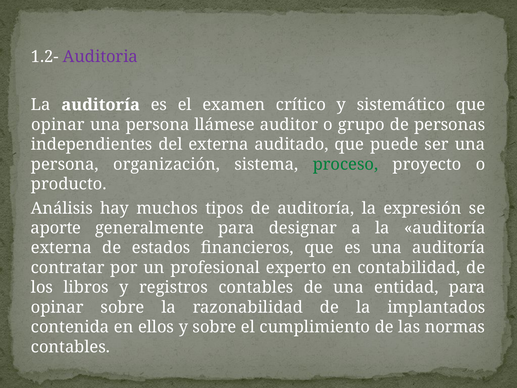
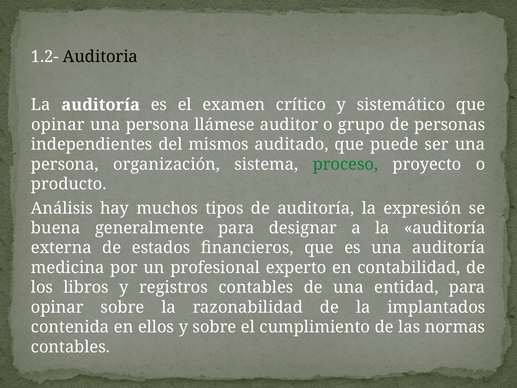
Auditoria colour: purple -> black (100, 57)
del externa: externa -> mismos (219, 144)
aporte: aporte -> buena (56, 228)
contratar: contratar -> medicina (68, 268)
